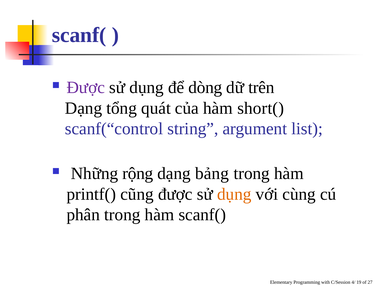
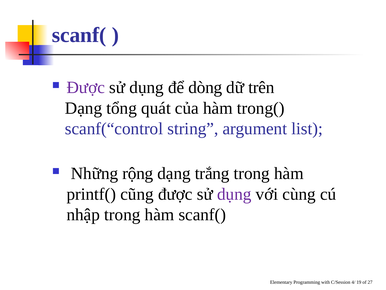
short(: short( -> trong( (261, 108)
bảng: bảng -> trắng (212, 173)
dụng colour: orange -> purple (234, 194)
phân: phân -> nhập (83, 214)
